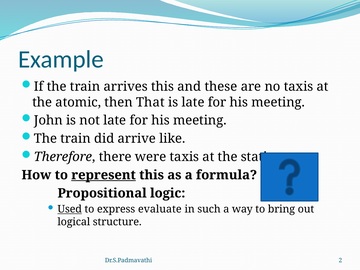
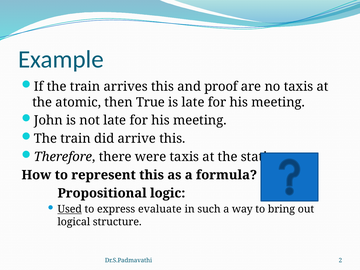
these: these -> proof (221, 87)
That: That -> True (150, 102)
arrive like: like -> this (172, 139)
represent underline: present -> none (104, 175)
